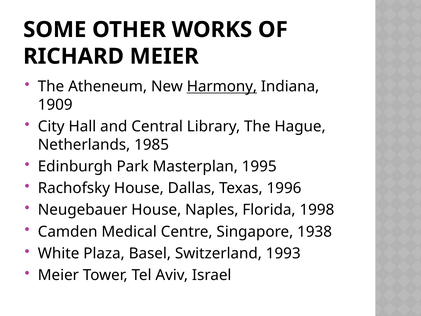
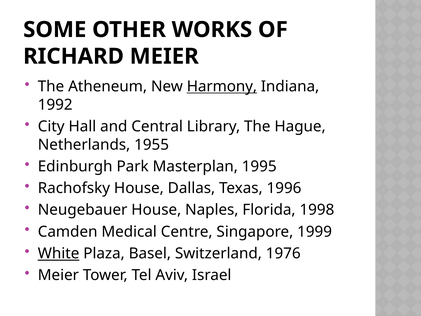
1909: 1909 -> 1992 (55, 105)
1985: 1985 -> 1955 (152, 145)
1938: 1938 -> 1999 (315, 232)
White underline: none -> present (59, 253)
1993: 1993 -> 1976 (283, 253)
